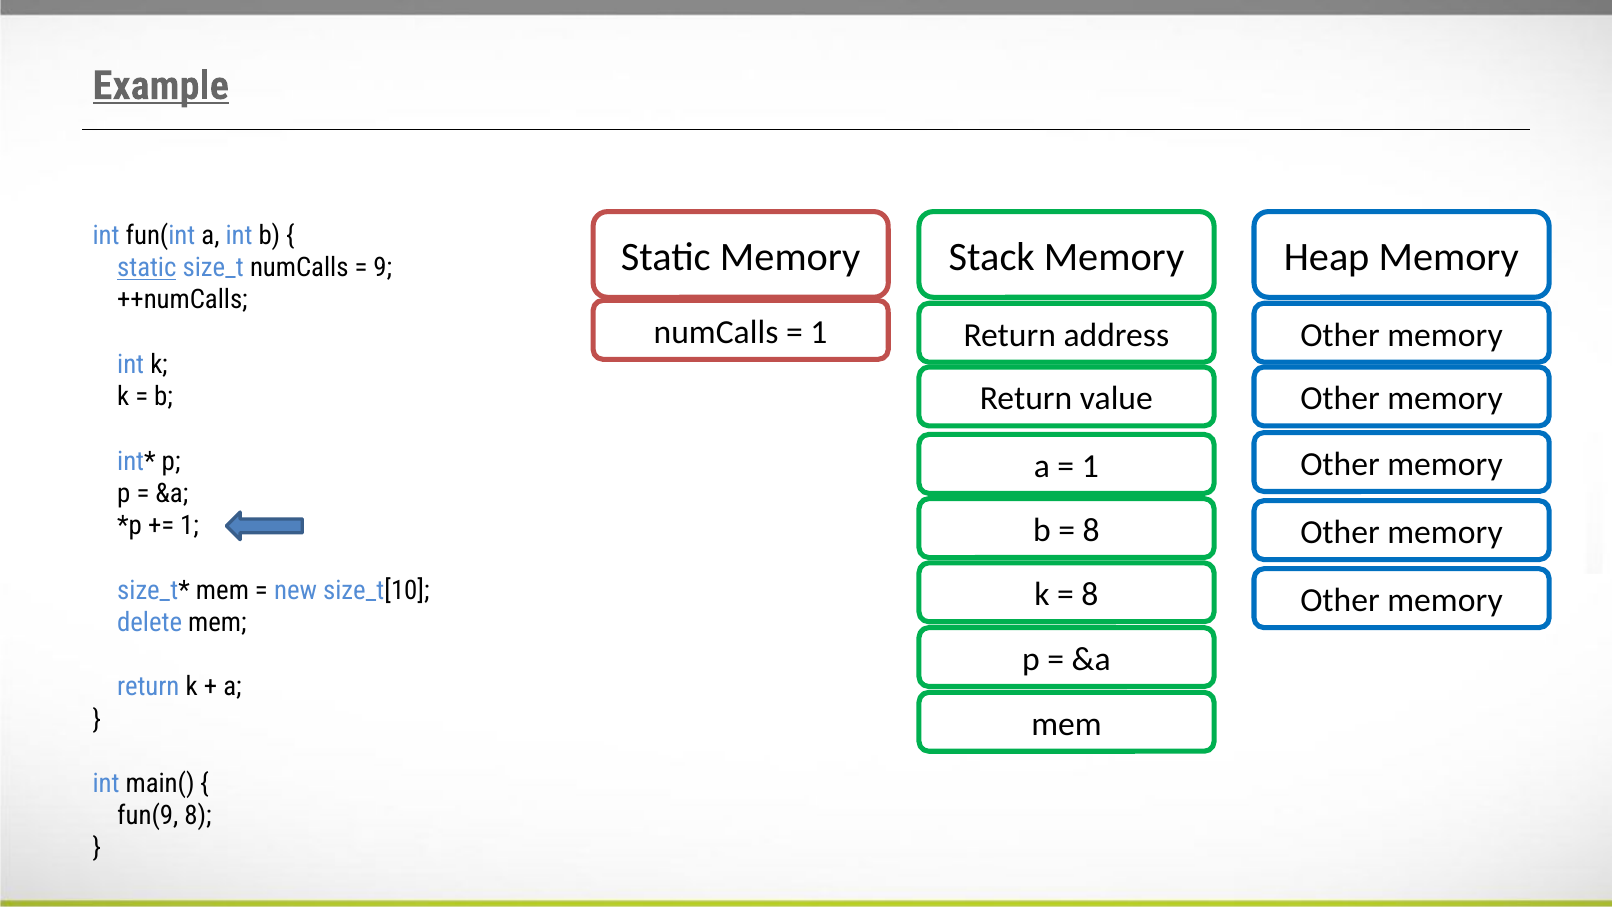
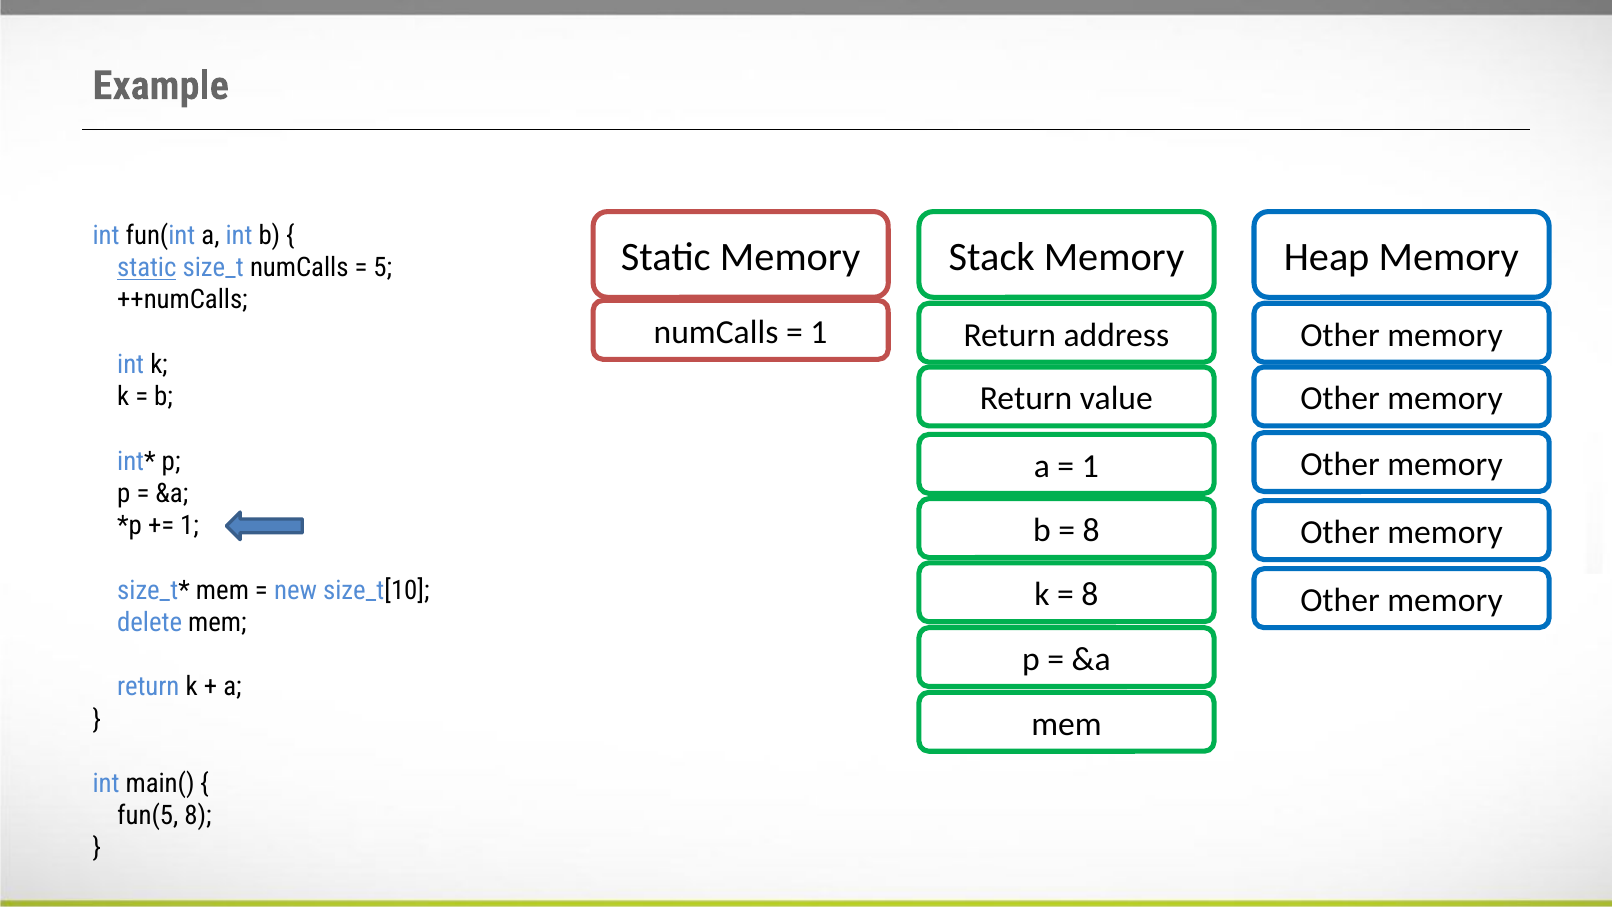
Example underline: present -> none (161, 86)
9: 9 -> 5 (383, 268)
fun(9: fun(9 -> fun(5 (148, 816)
